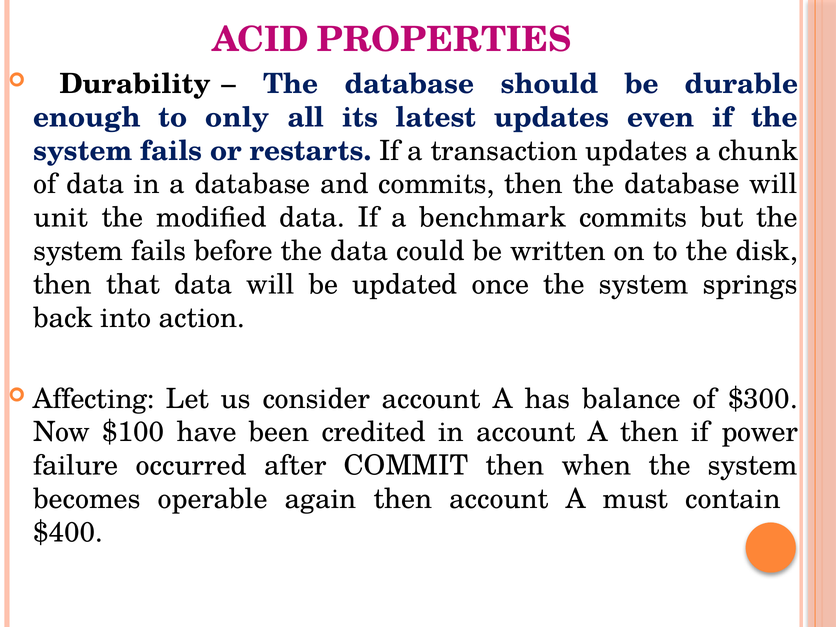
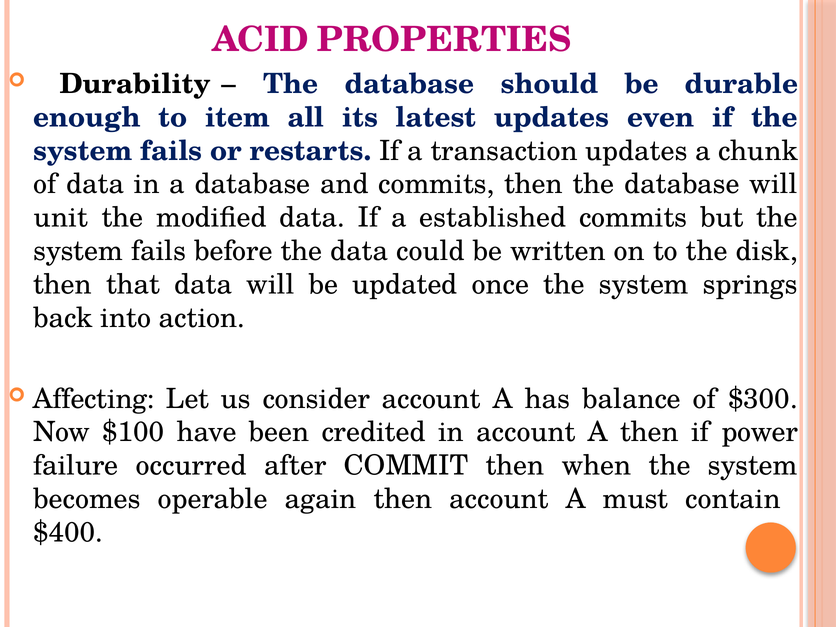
only: only -> item (238, 117)
benchmark: benchmark -> established (493, 218)
